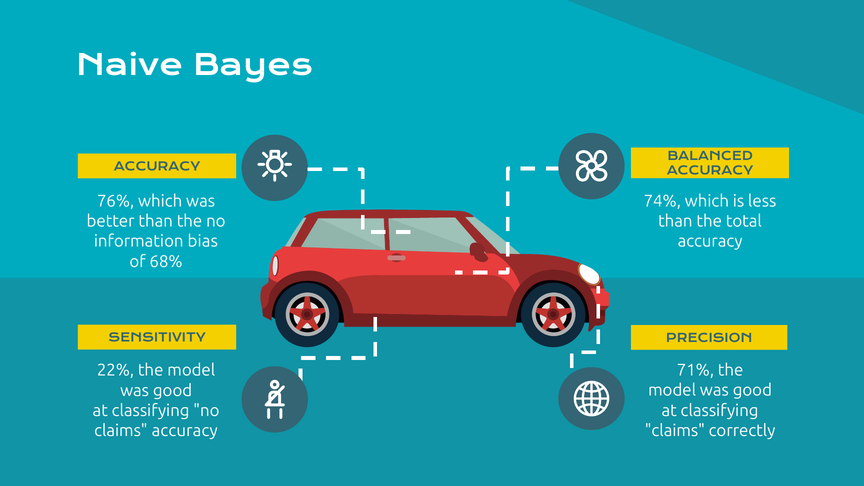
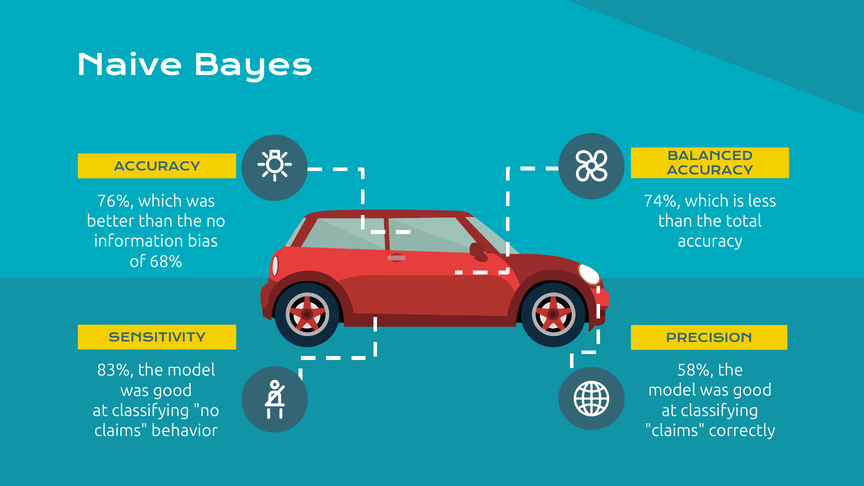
22%: 22% -> 83% (115, 370)
71%: 71% -> 58% (695, 370)
claims accuracy: accuracy -> behavior (185, 431)
